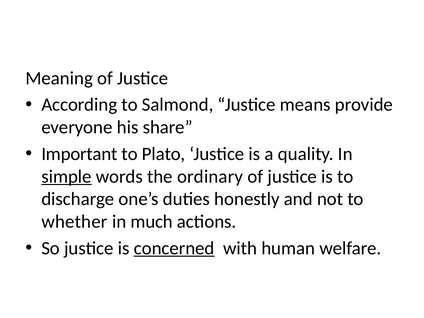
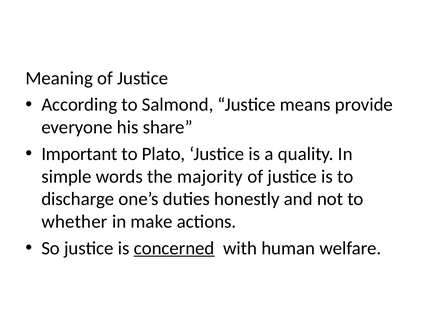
simple underline: present -> none (67, 176)
ordinary: ordinary -> majority (210, 176)
much: much -> make (152, 222)
